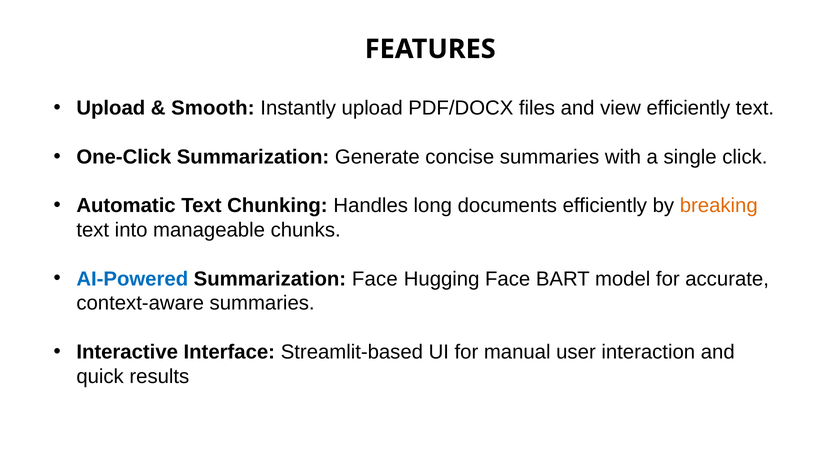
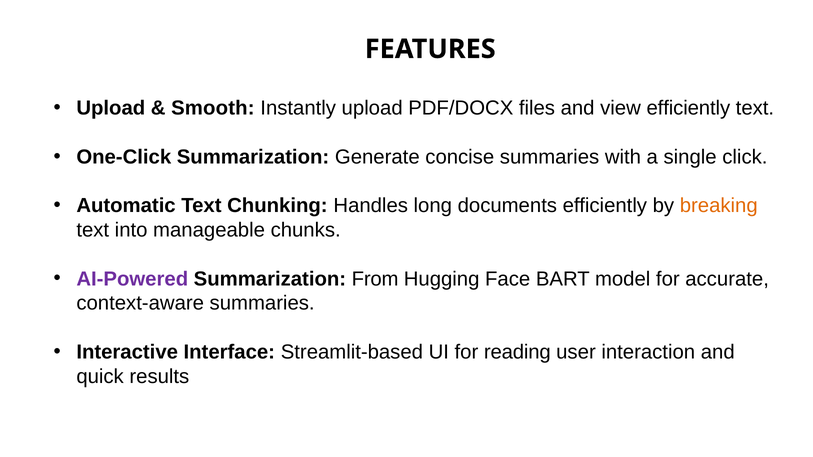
AI-Powered colour: blue -> purple (132, 279)
Summarization Face: Face -> From (375, 279)
manual: manual -> reading (517, 352)
